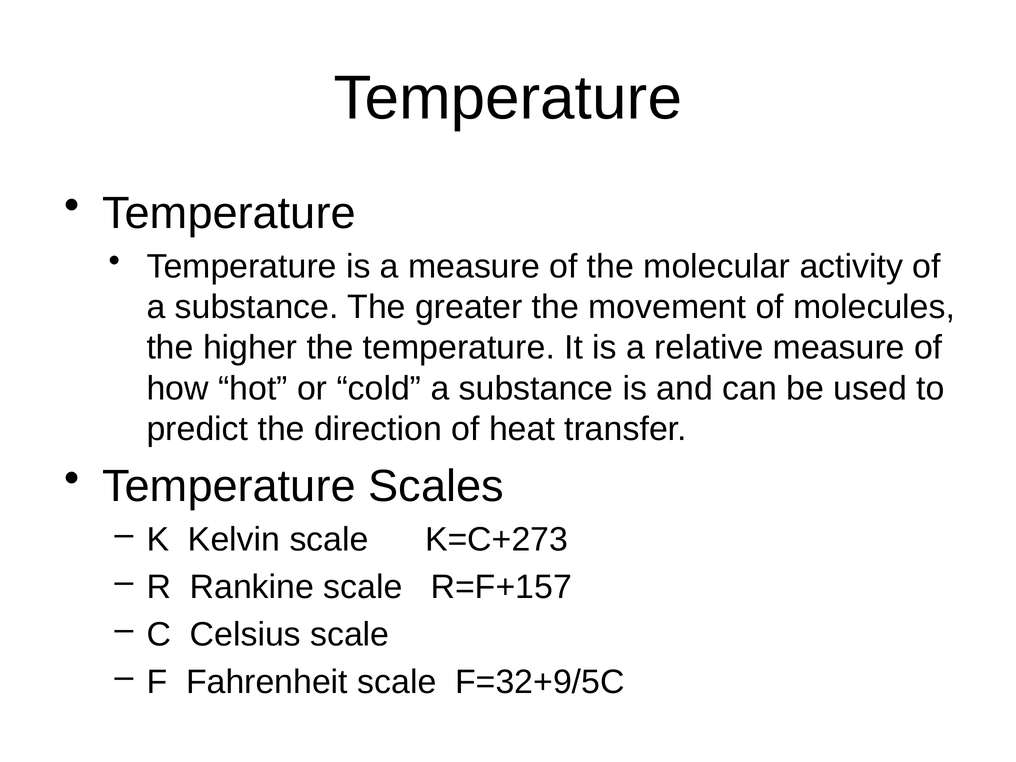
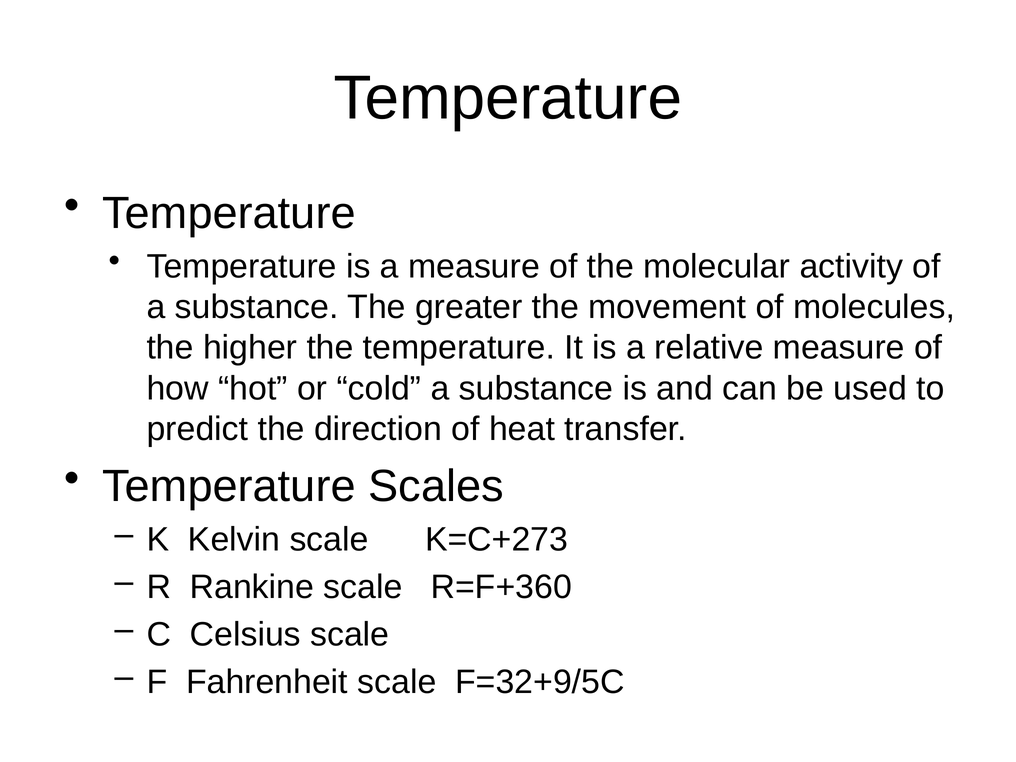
R=F+157: R=F+157 -> R=F+360 (501, 587)
